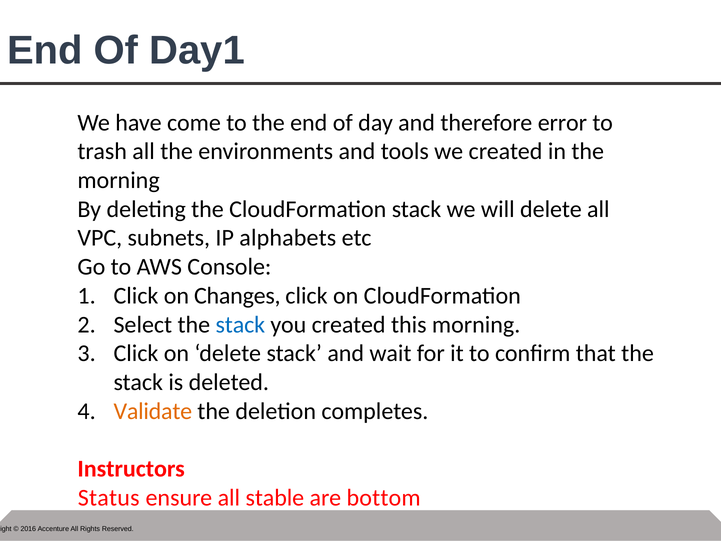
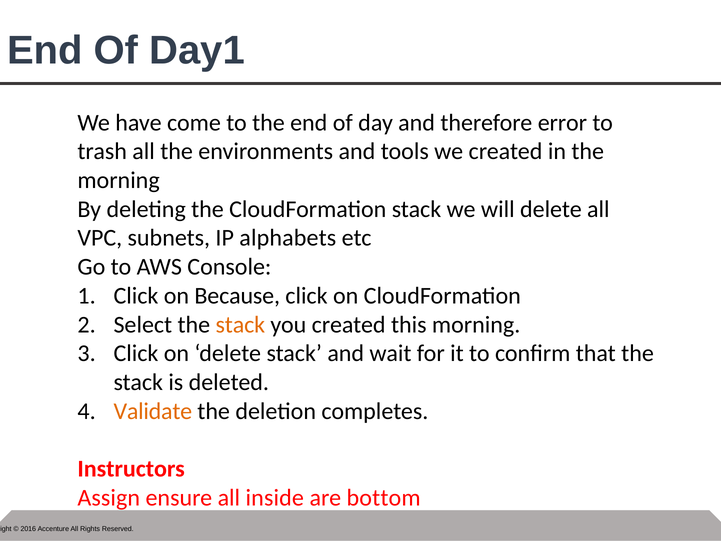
Changes: Changes -> Because (237, 296)
stack colour: blue -> orange (240, 324)
Status: Status -> Assign (109, 497)
stable: stable -> inside (275, 497)
